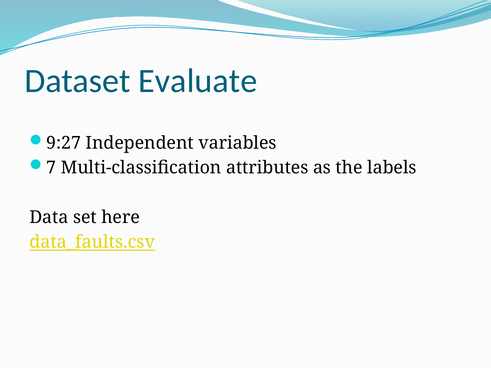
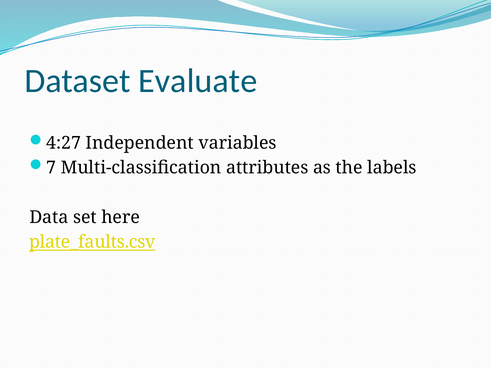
9:27: 9:27 -> 4:27 (64, 143)
data_faults.csv: data_faults.csv -> plate_faults.csv (92, 242)
